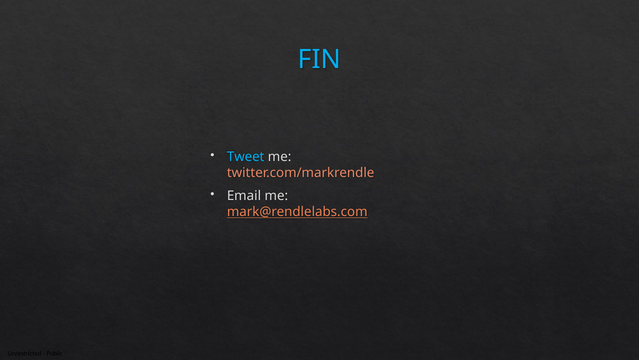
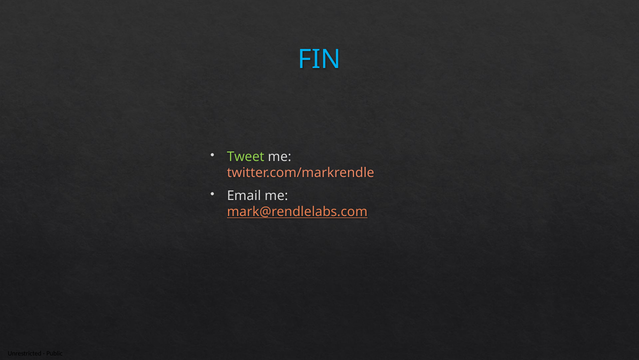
Tweet colour: light blue -> light green (246, 157)
